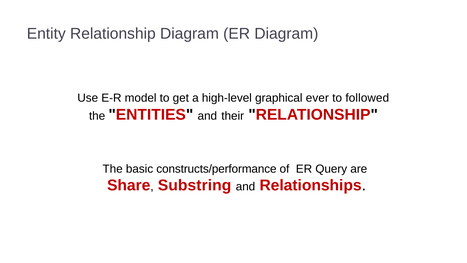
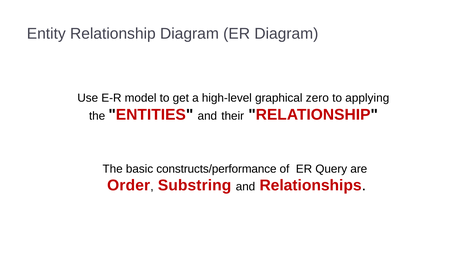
ever: ever -> zero (317, 98)
followed: followed -> applying (367, 98)
Share: Share -> Order (129, 185)
